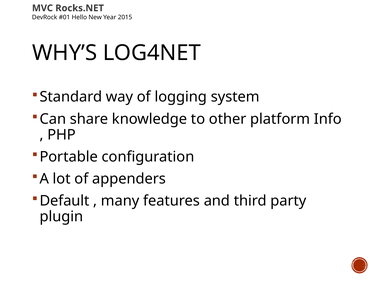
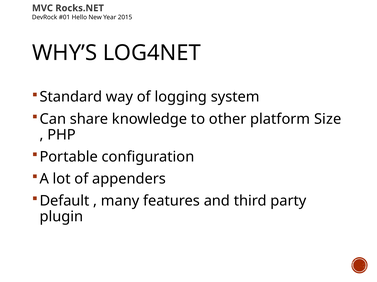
Info: Info -> Size (328, 119)
